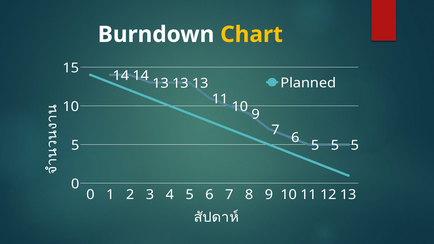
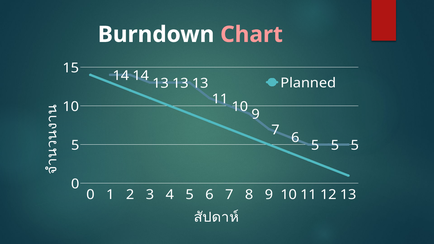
Chart colour: yellow -> pink (252, 34)
